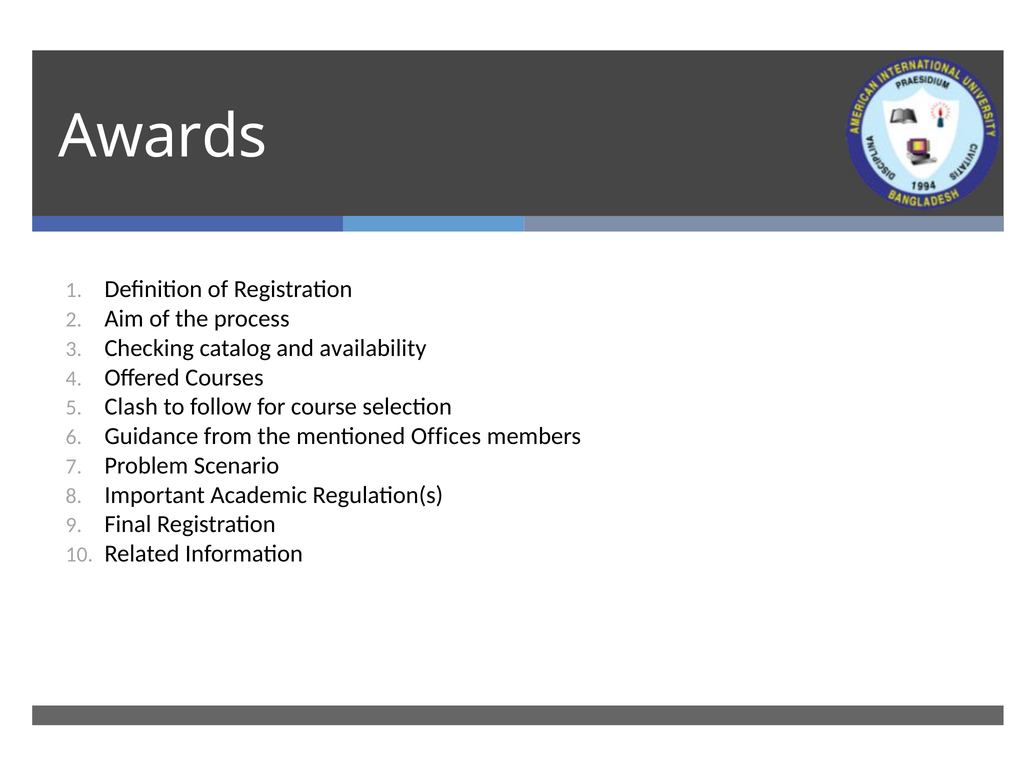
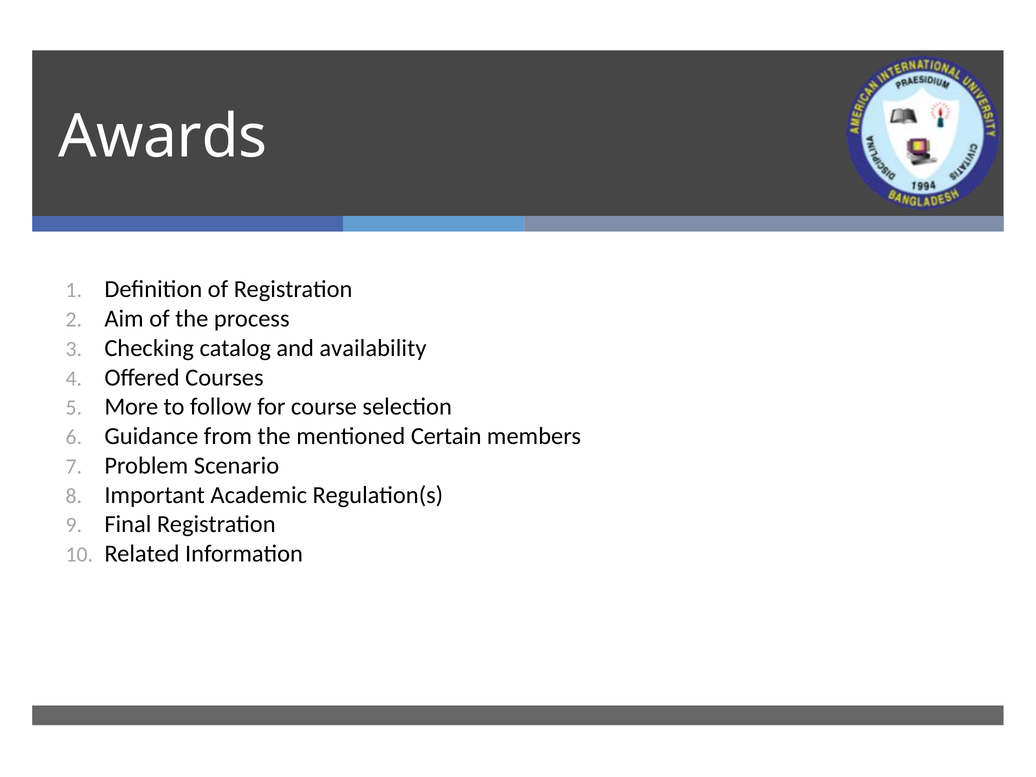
Clash: Clash -> More (131, 407)
Offices: Offices -> Certain (446, 436)
